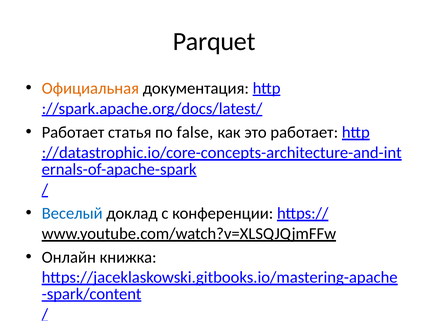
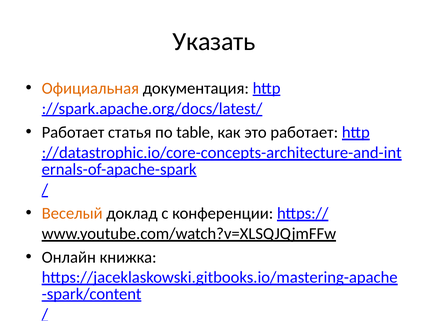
Parquet: Parquet -> Указать (214, 41)
false: false -> table (195, 132)
Веселый colour: blue -> orange (72, 213)
